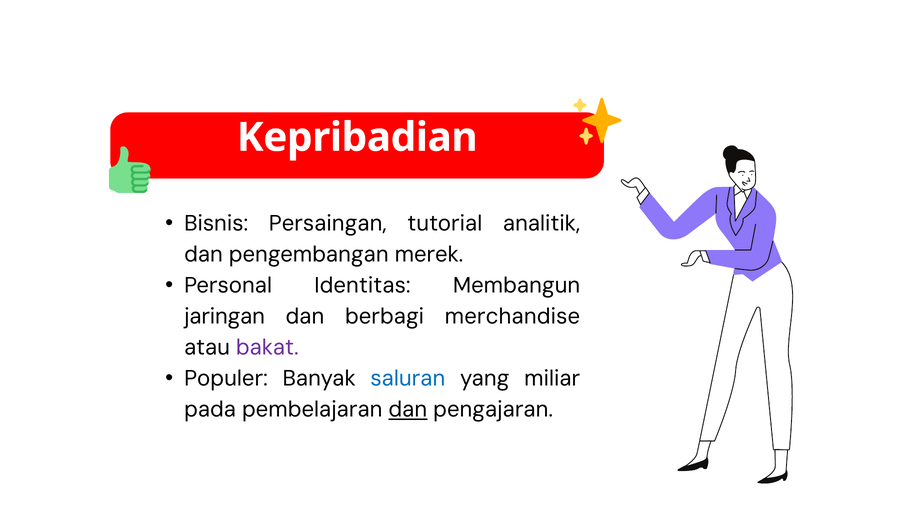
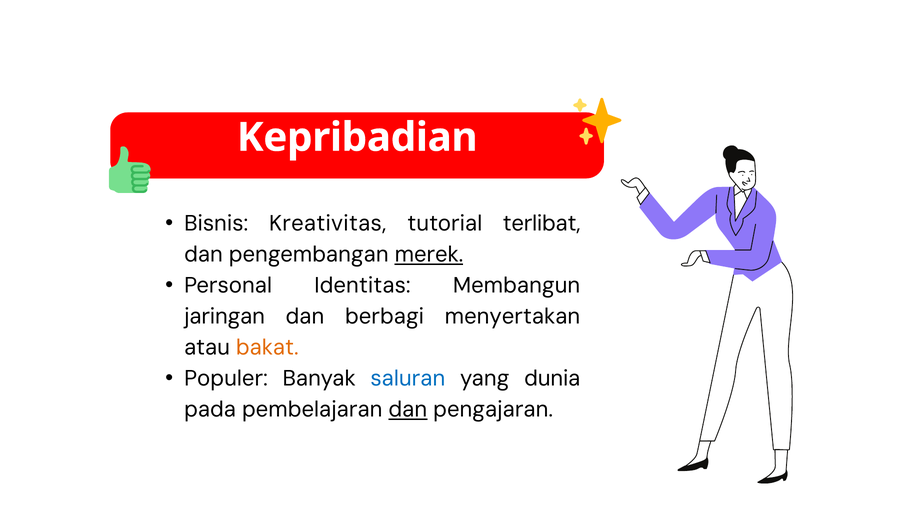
Persaingan: Persaingan -> Kreativitas (328, 224)
analitik: analitik -> terlibat (542, 224)
merek underline: none -> present (429, 255)
merchandise: merchandise -> menyertakan (512, 317)
bakat colour: purple -> orange (267, 348)
miliar: miliar -> dunia (552, 379)
